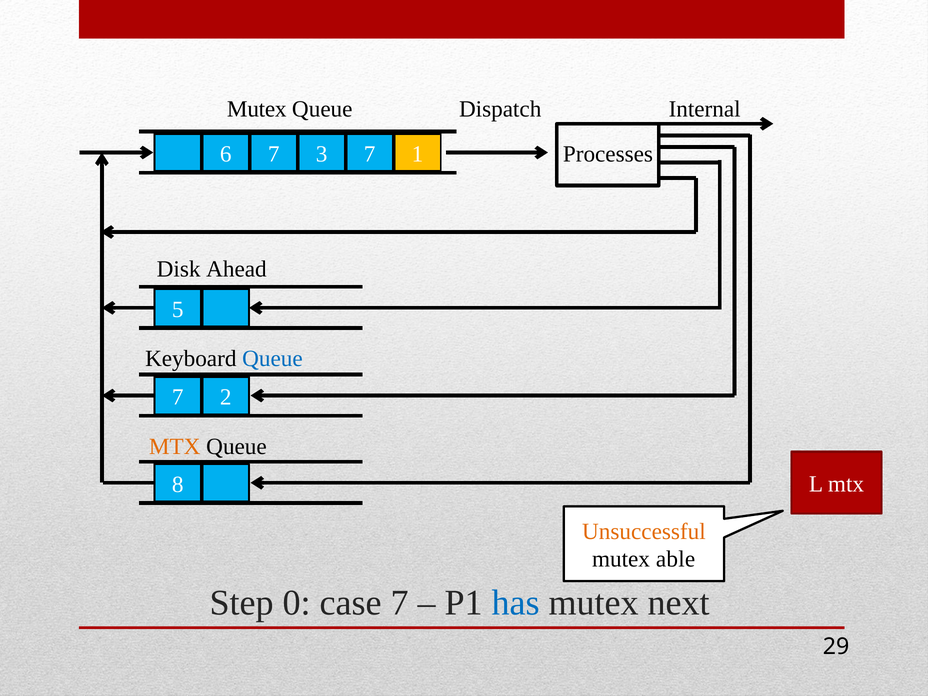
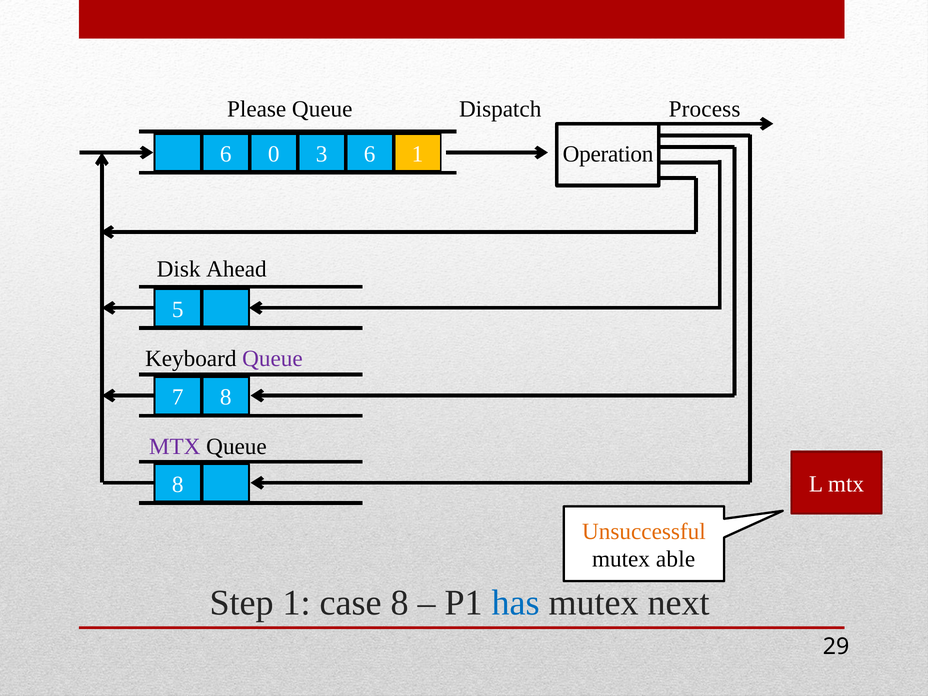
Mutex: Mutex -> Please (257, 109)
Internal: Internal -> Process (705, 109)
Processes: Processes -> Operation (608, 154)
6 7: 7 -> 0 (274, 154)
3 7: 7 -> 6 (370, 154)
Queue colour: blue -> purple (272, 359)
7 2: 2 -> 8 (226, 397)
MTX colour: orange -> purple (175, 447)
Step 0: 0 -> 1 (297, 603)
case 7: 7 -> 8 (400, 603)
